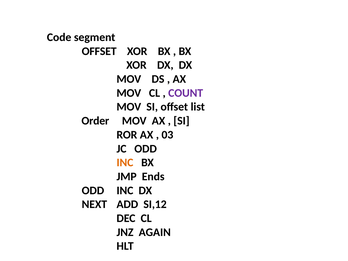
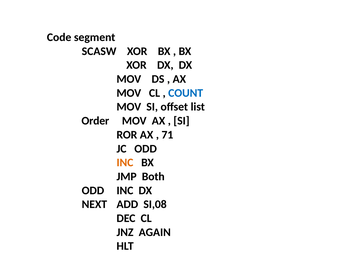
OFFSET: OFFSET -> SCASW (99, 51)
COUNT colour: purple -> blue (186, 93)
03: 03 -> 71 (167, 135)
Ends: Ends -> Both (153, 177)
SI,12: SI,12 -> SI,08 (155, 204)
